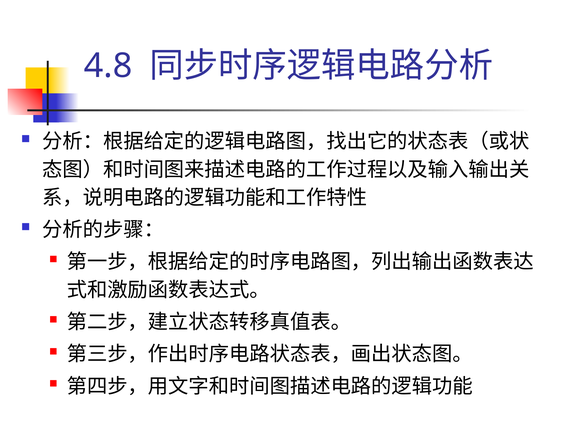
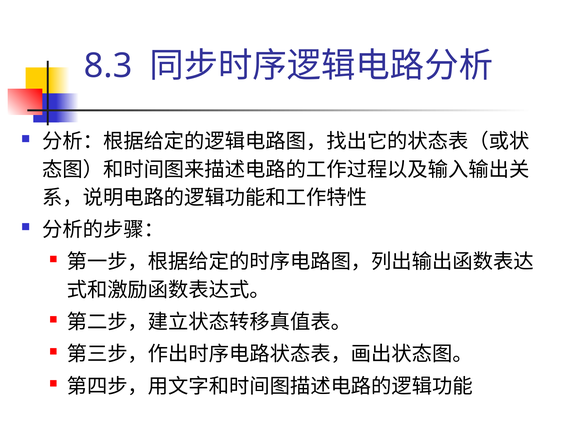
4.8: 4.8 -> 8.3 (108, 66)
